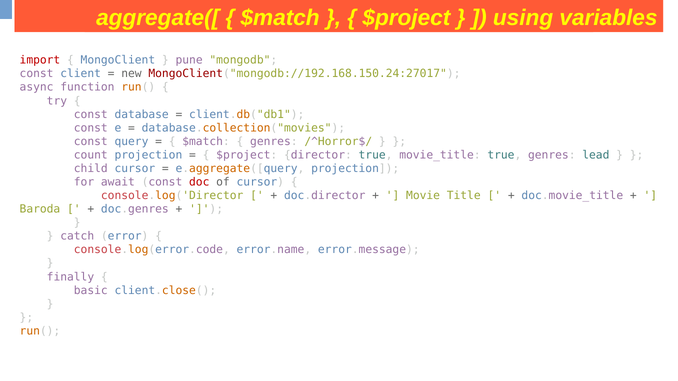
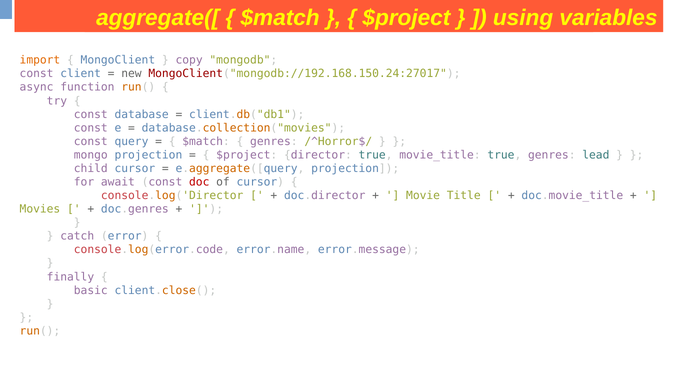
import colour: red -> orange (40, 60)
pune: pune -> copy (189, 60)
count: count -> mongo (91, 155)
Baroda: Baroda -> Movies (40, 209)
